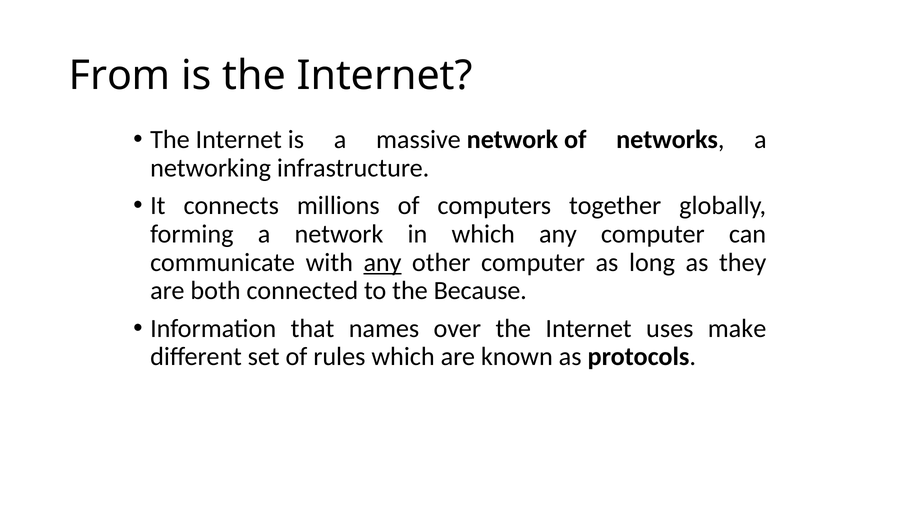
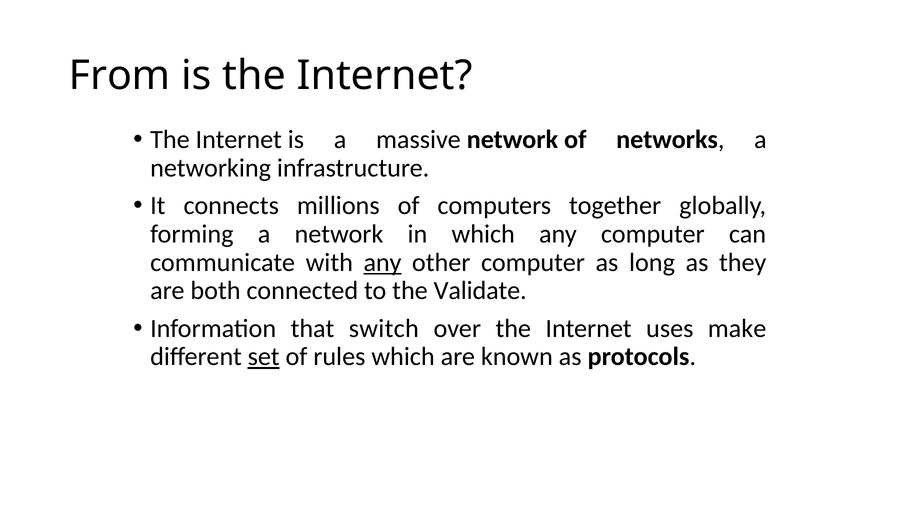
Because: Because -> Validate (480, 291)
names: names -> switch (384, 329)
set underline: none -> present (264, 357)
